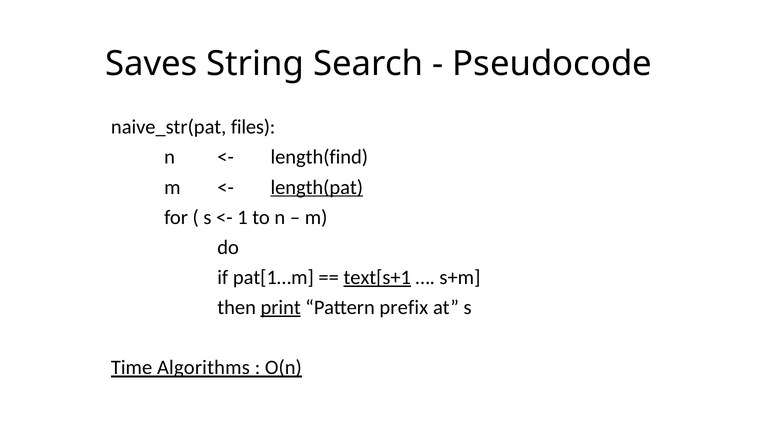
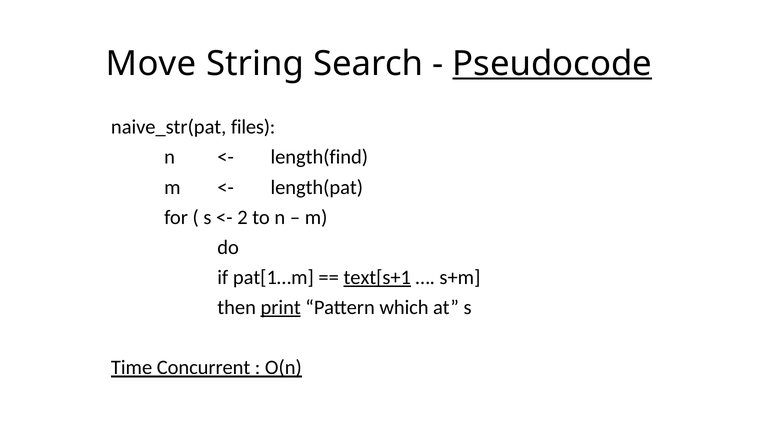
Saves: Saves -> Move (151, 64)
Pseudocode underline: none -> present (552, 64)
length(pat underline: present -> none (317, 187)
1: 1 -> 2 (242, 217)
prefix: prefix -> which (404, 308)
Algorithms: Algorithms -> Concurrent (204, 368)
